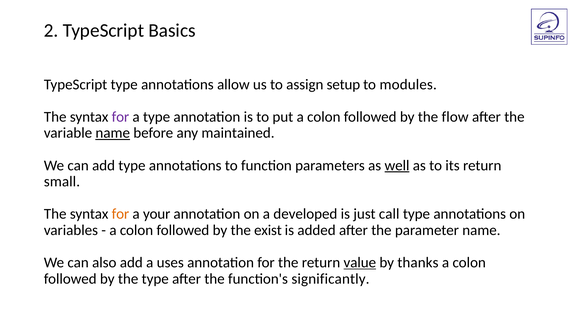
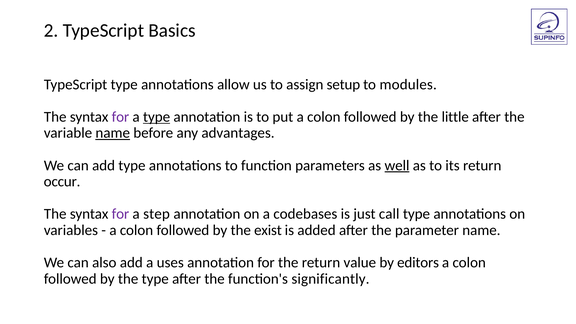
type underline: none -> present (157, 117)
flow: flow -> little (455, 117)
maintained: maintained -> advantages (238, 133)
small: small -> occur (62, 182)
for colour: orange -> purple (120, 214)
your: your -> step (157, 214)
developed: developed -> codebases (305, 214)
value underline: present -> none (360, 263)
thanks: thanks -> editors (418, 263)
